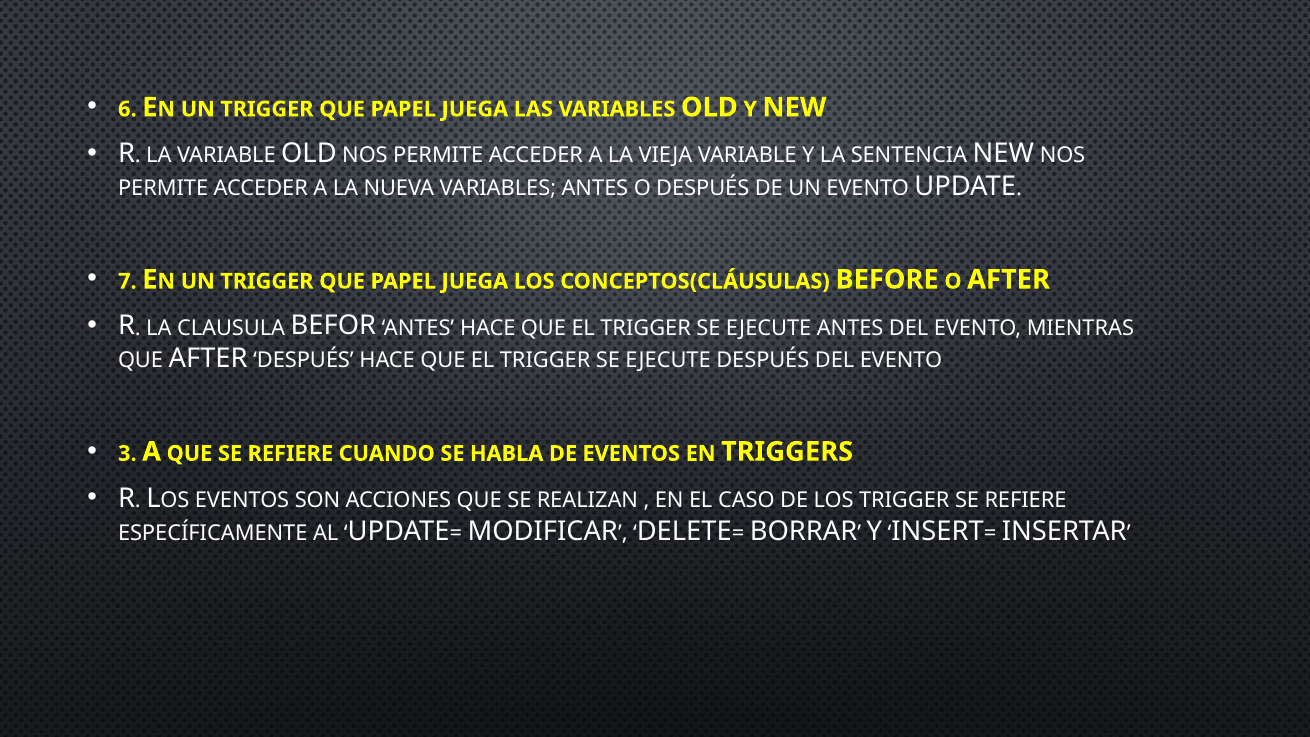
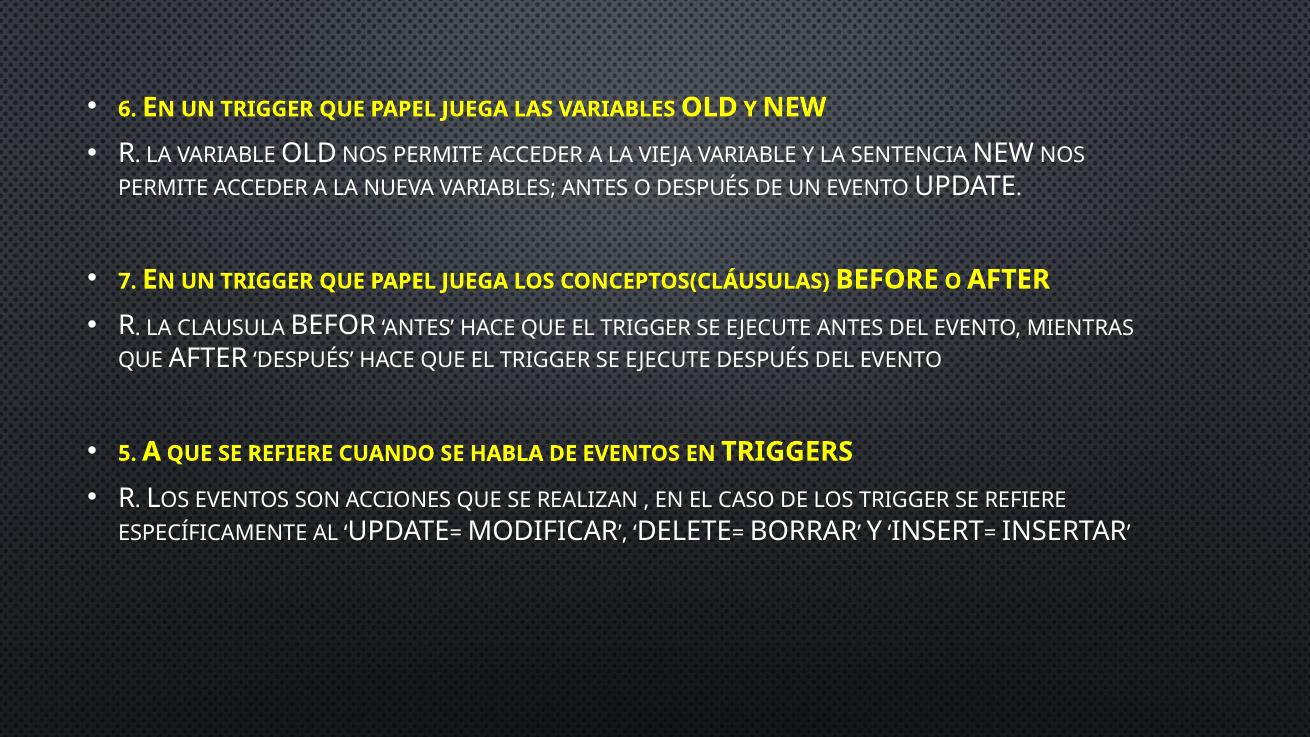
3: 3 -> 5 (127, 453)
